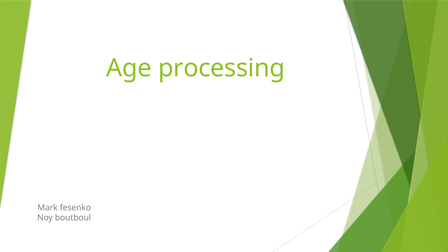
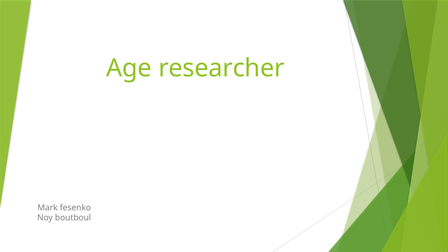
processing: processing -> researcher (221, 68)
